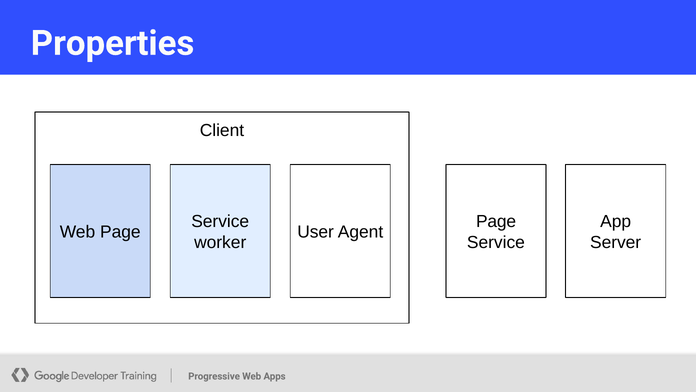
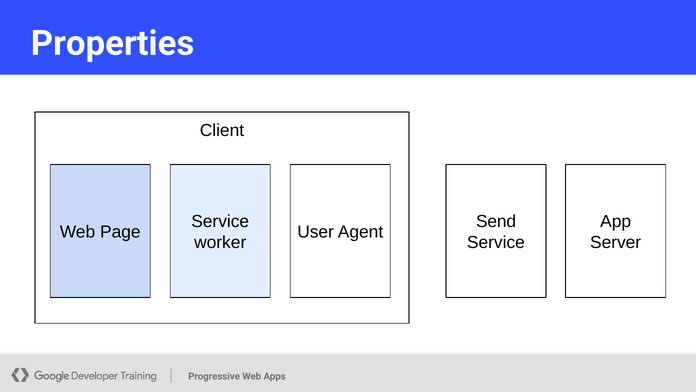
Page: Page -> Send (496, 221)
